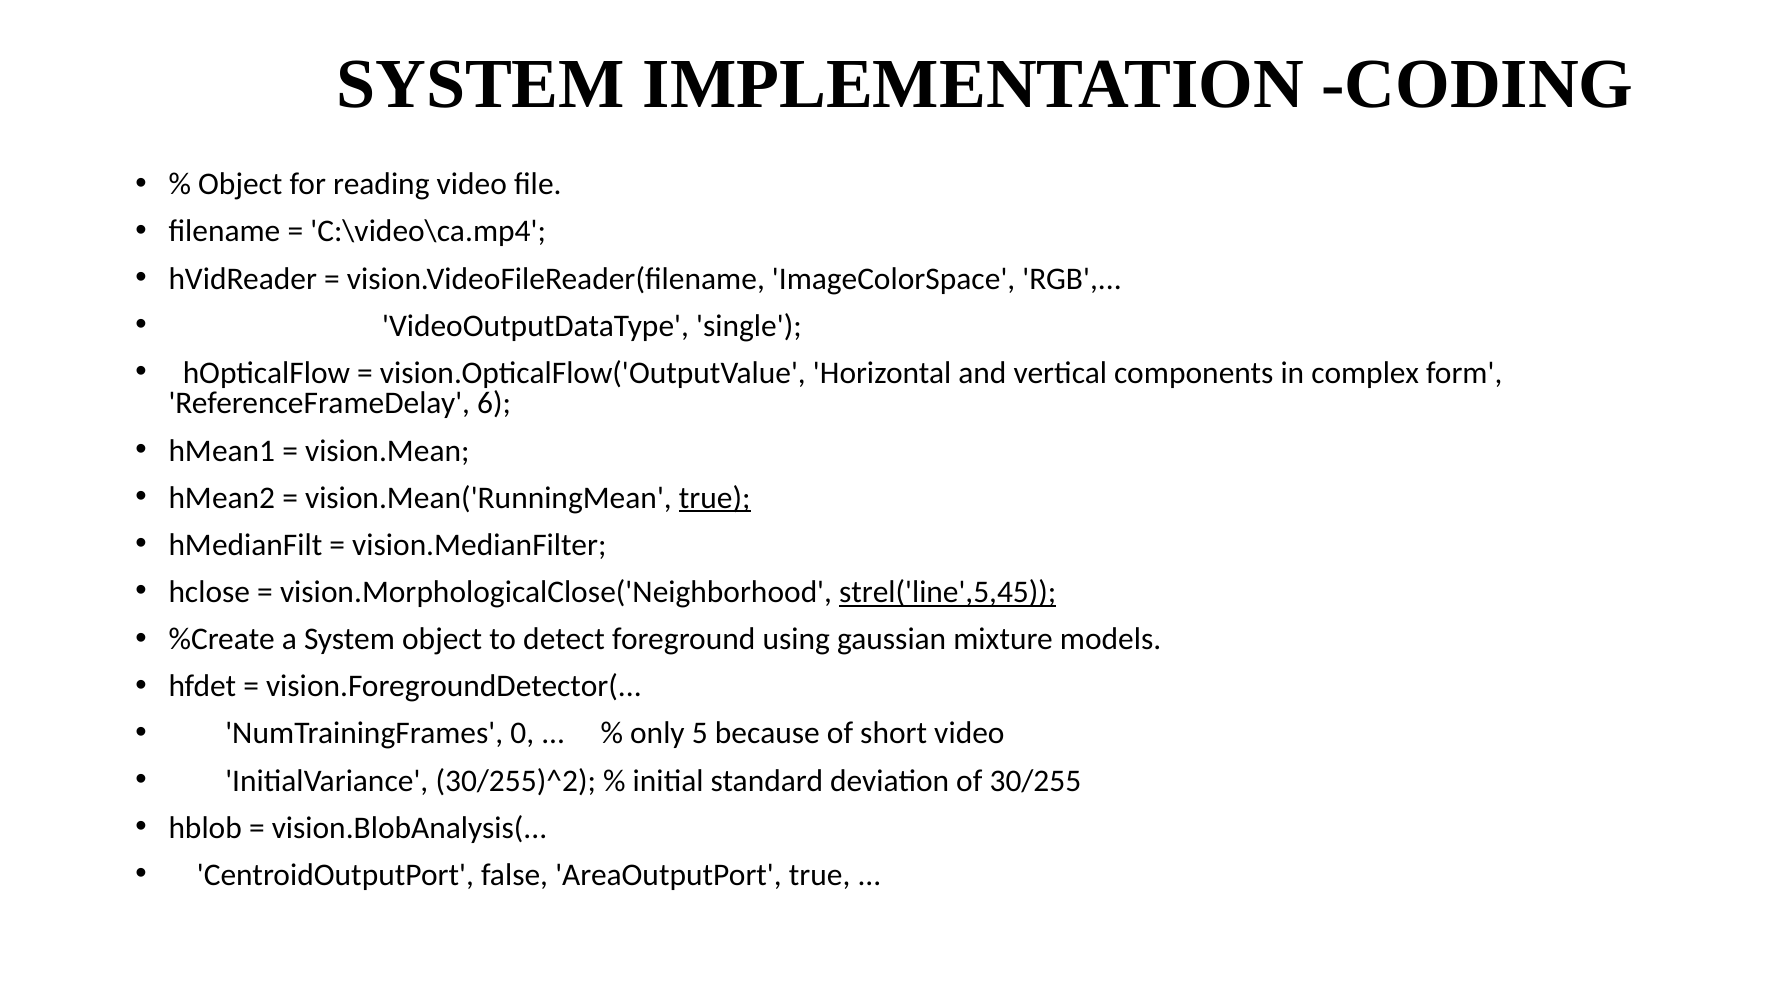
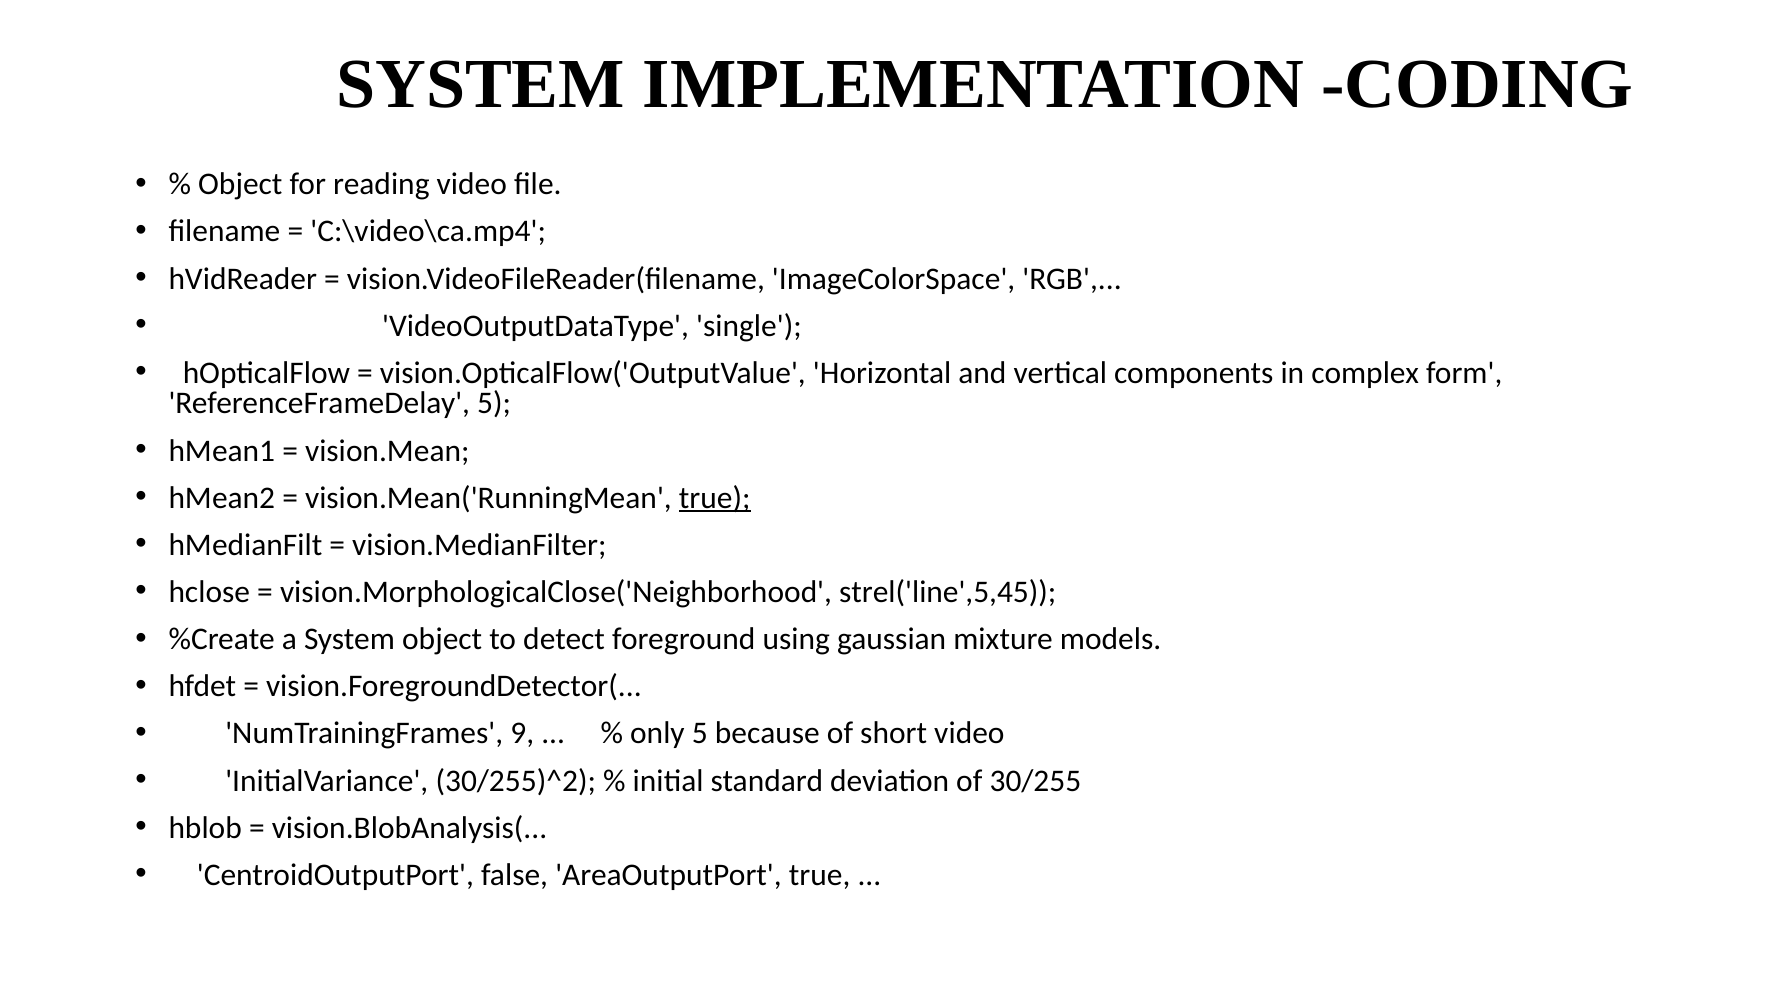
ReferenceFrameDelay 6: 6 -> 5 (494, 404)
strel('line',5,45 underline: present -> none (948, 592)
0: 0 -> 9 (522, 734)
